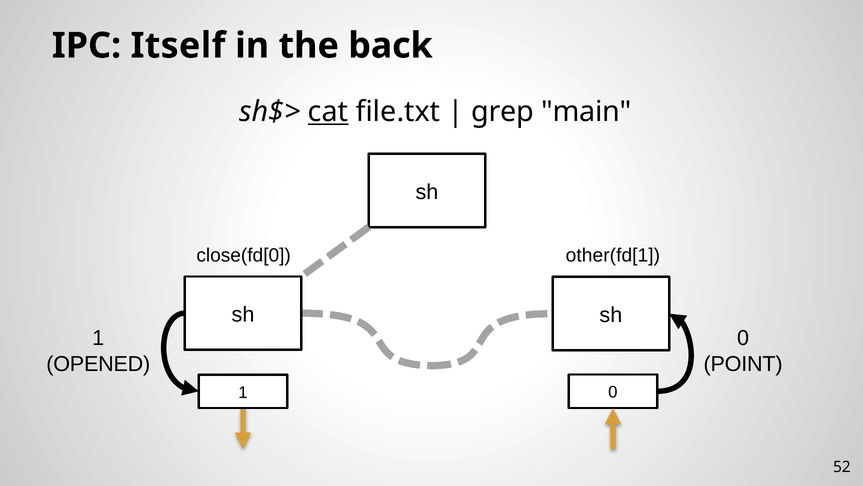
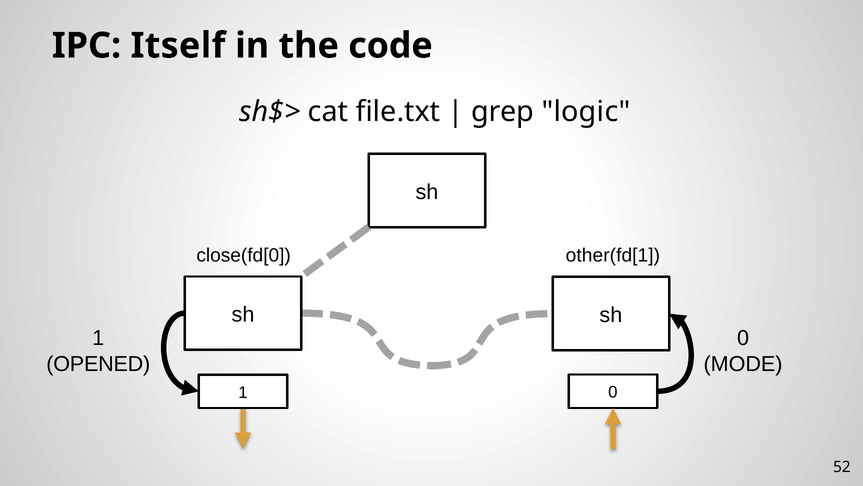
back: back -> code (390, 46)
cat underline: present -> none (328, 112)
main: main -> logic (586, 112)
POINT: POINT -> MODE (743, 364)
